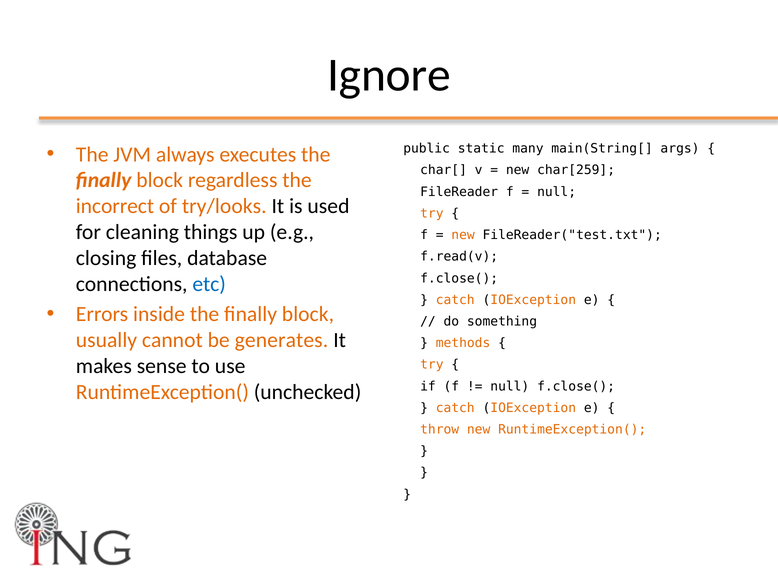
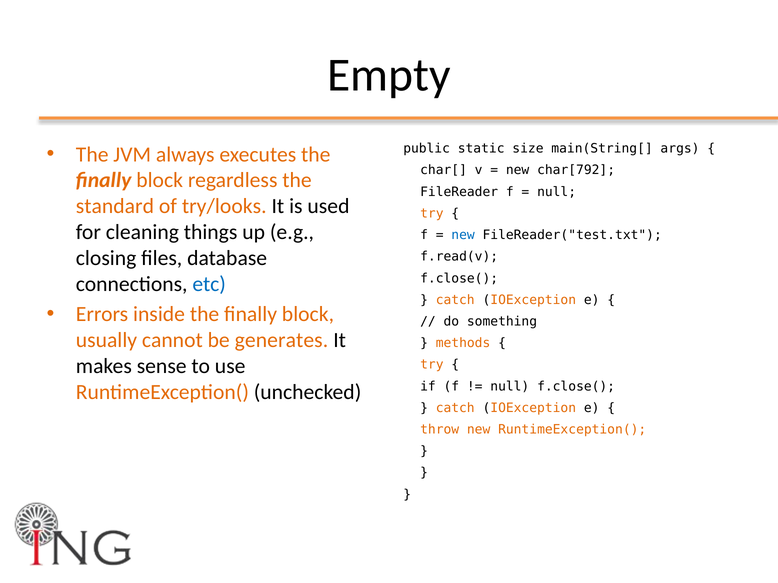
Ignore: Ignore -> Empty (389, 75)
many: many -> size (528, 149)
char[259: char[259 -> char[792 (576, 170)
incorrect: incorrect -> standard (115, 206)
new colour: orange -> blue (463, 235)
